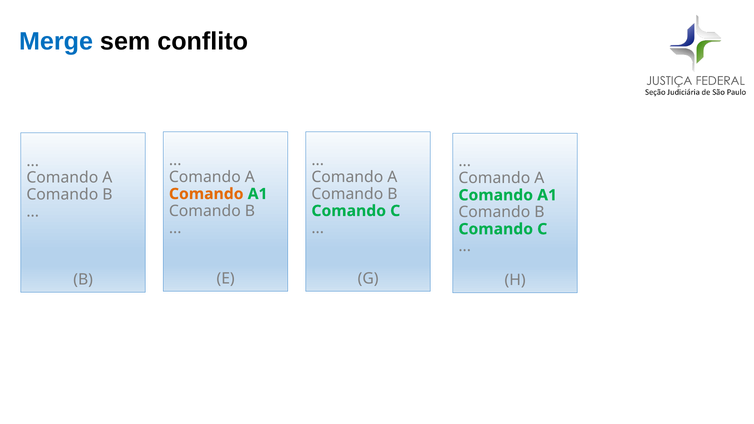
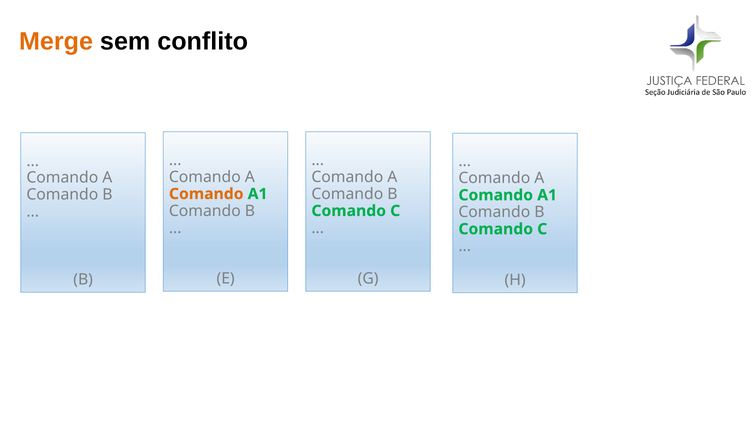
Merge colour: blue -> orange (56, 41)
